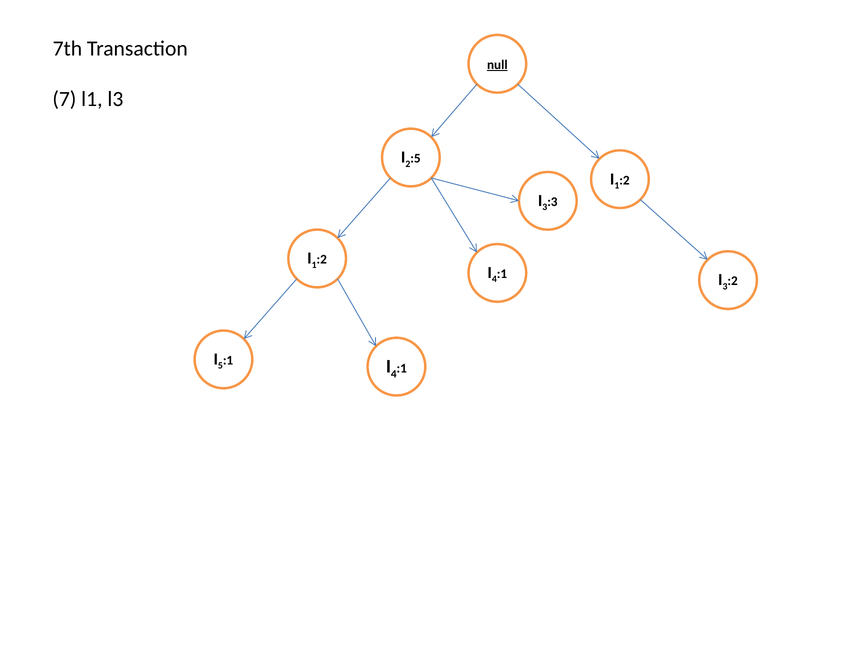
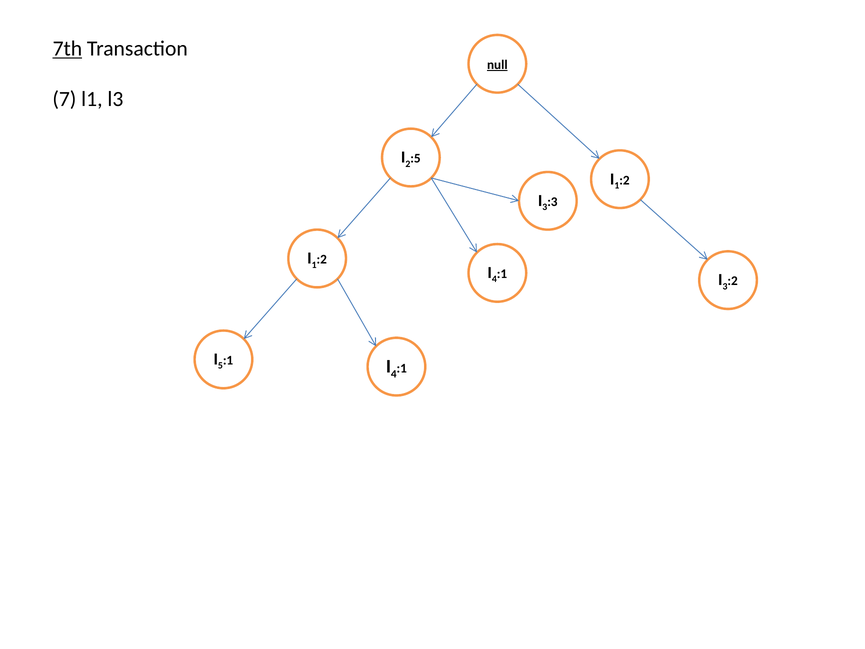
7th underline: none -> present (67, 49)
